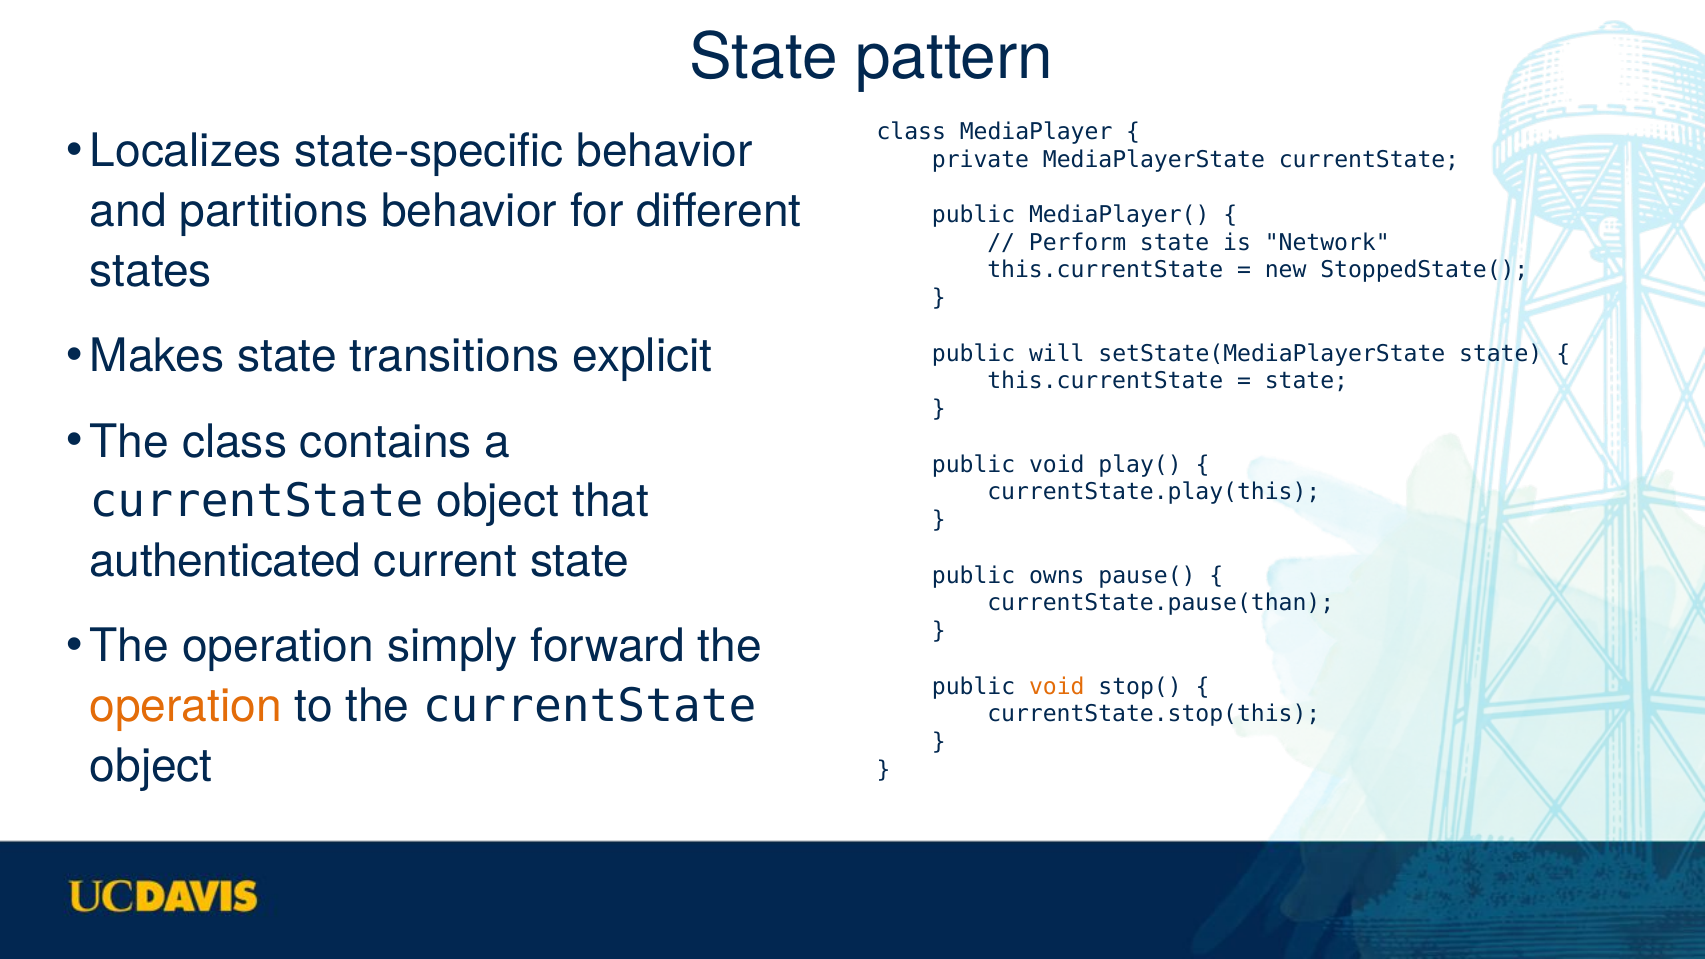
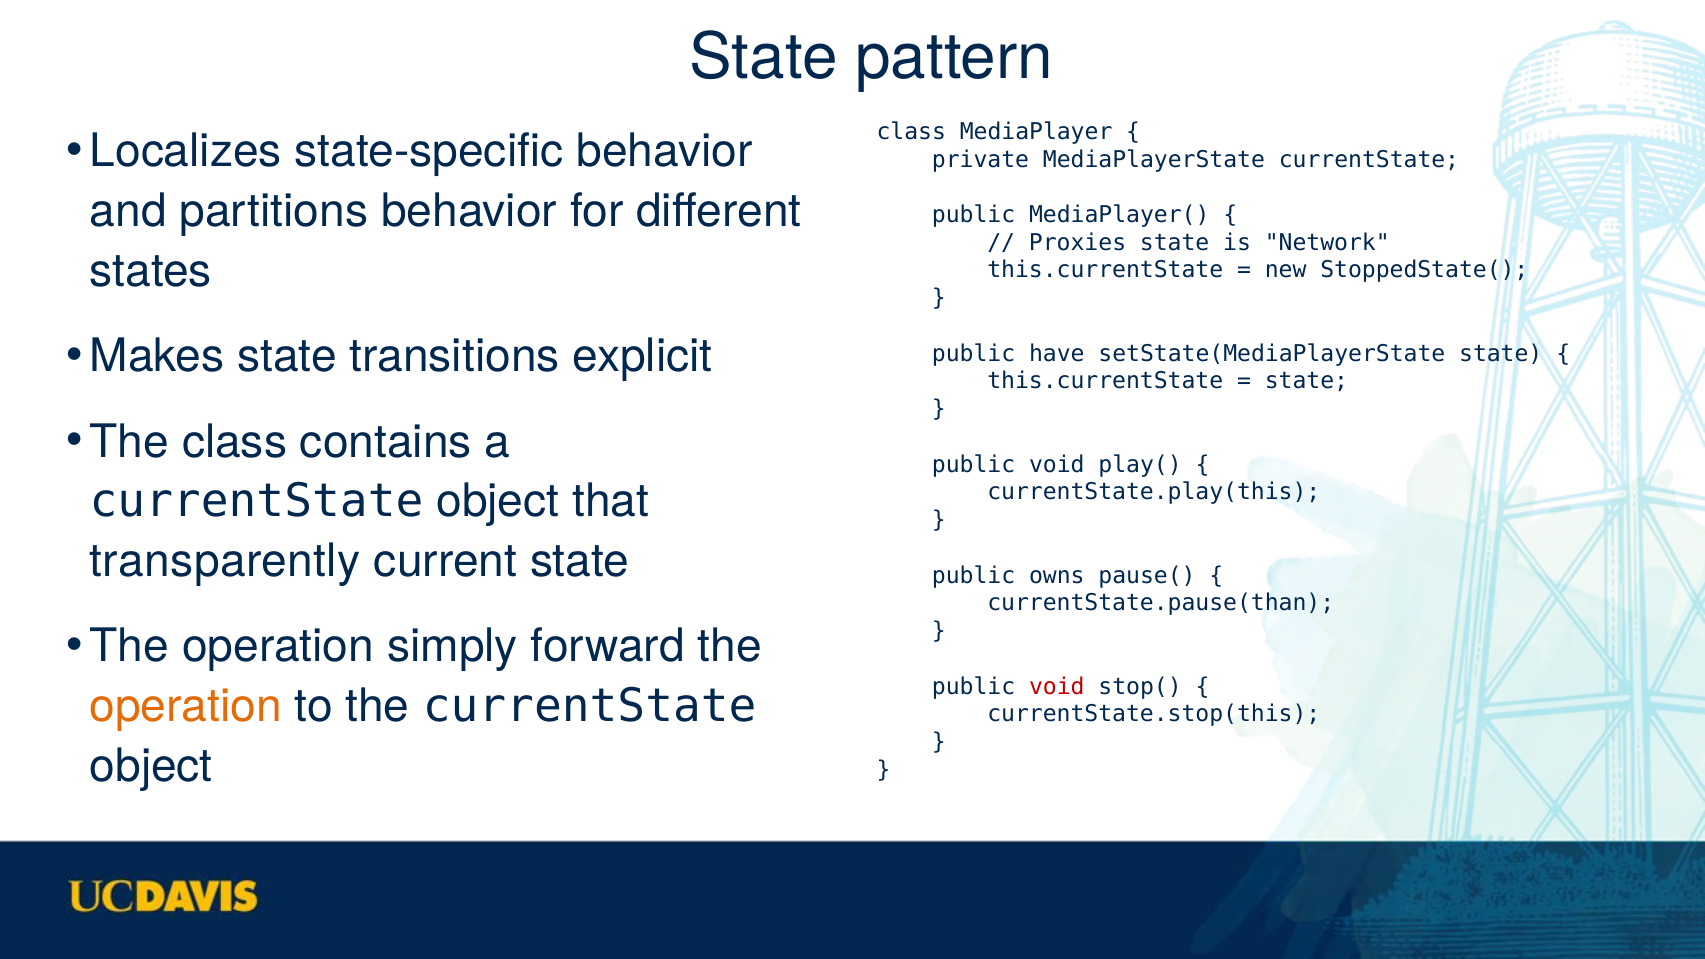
Perform: Perform -> Proxies (1078, 243)
will: will -> have (1057, 354)
authenticated: authenticated -> transparently (225, 561)
void colour: orange -> red (1057, 686)
